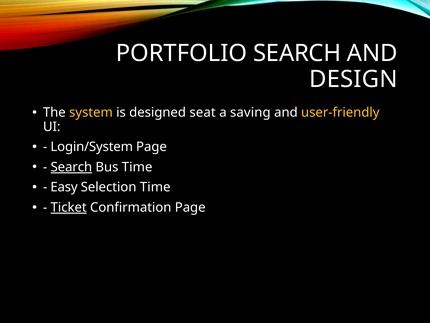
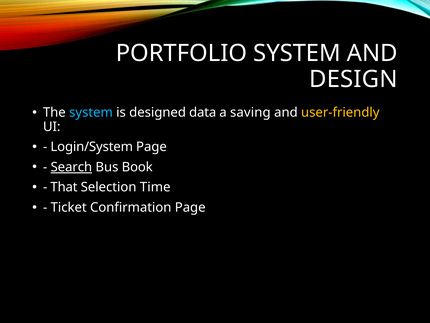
PORTFOLIO SEARCH: SEARCH -> SYSTEM (297, 53)
system colour: yellow -> light blue (91, 112)
seat: seat -> data (203, 112)
Bus Time: Time -> Book (137, 167)
Easy: Easy -> That (64, 187)
Ticket underline: present -> none (69, 207)
